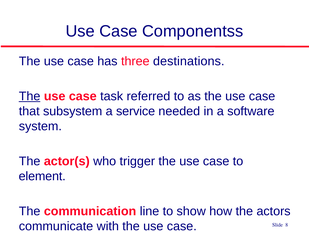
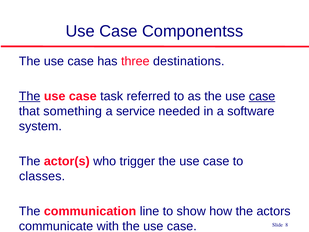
case underline: none -> present (262, 96)
subsystem: subsystem -> something (73, 111)
element: element -> classes (42, 176)
